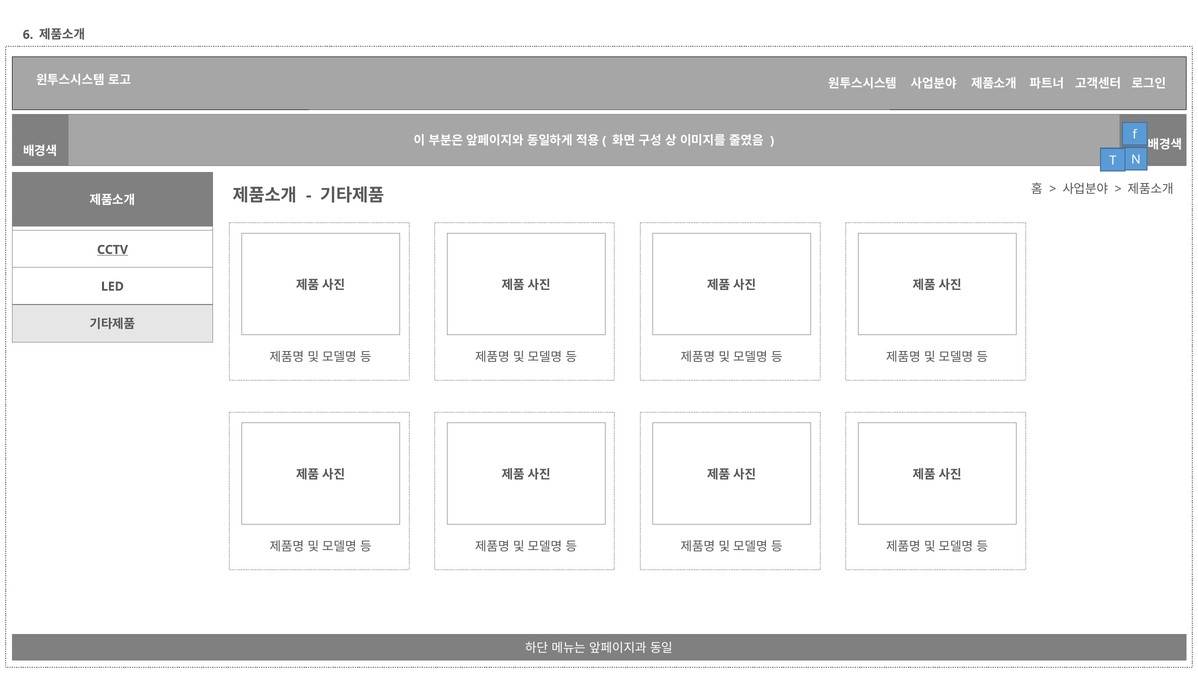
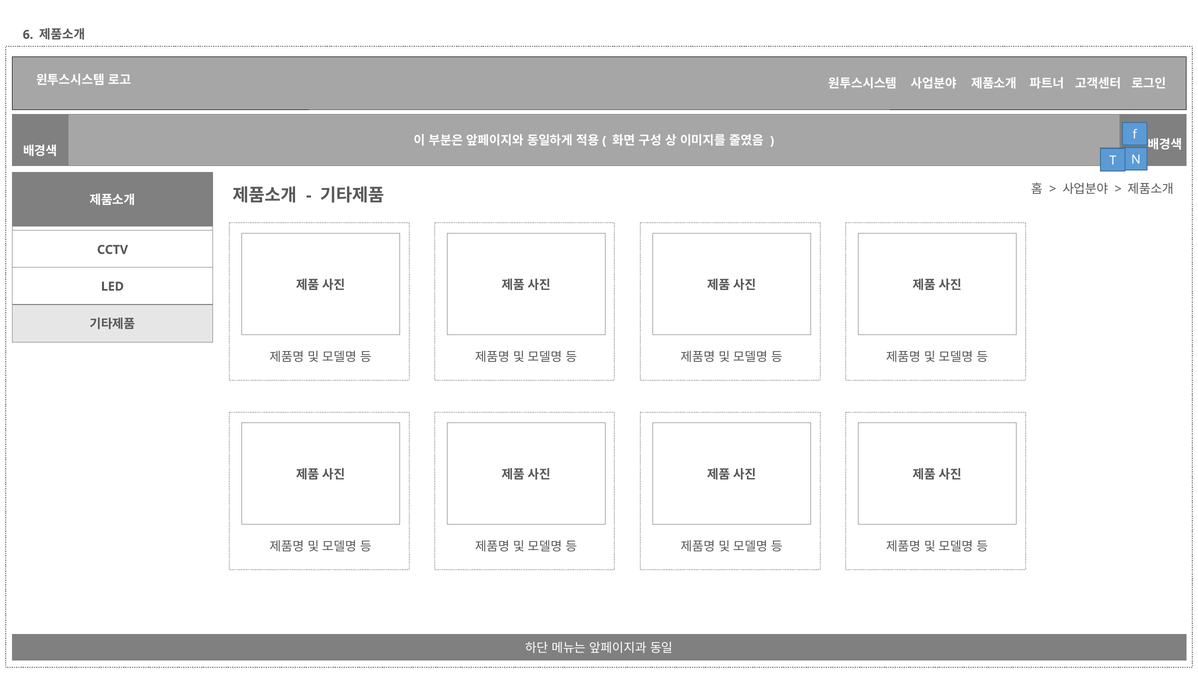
CCTV underline: present -> none (112, 250)
